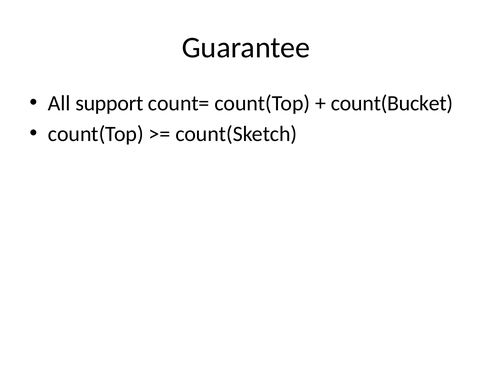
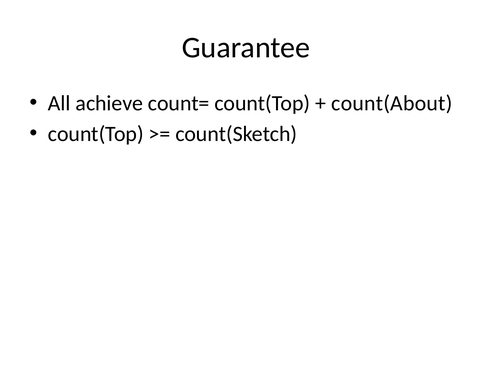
support: support -> achieve (109, 103)
count(Bucket: count(Bucket -> count(About (392, 103)
